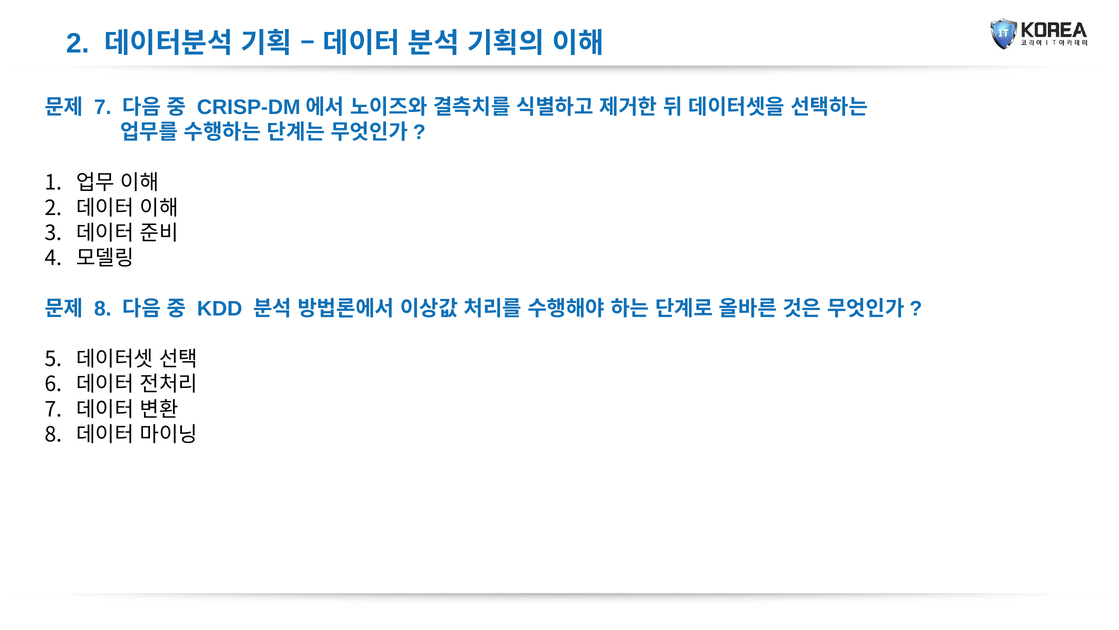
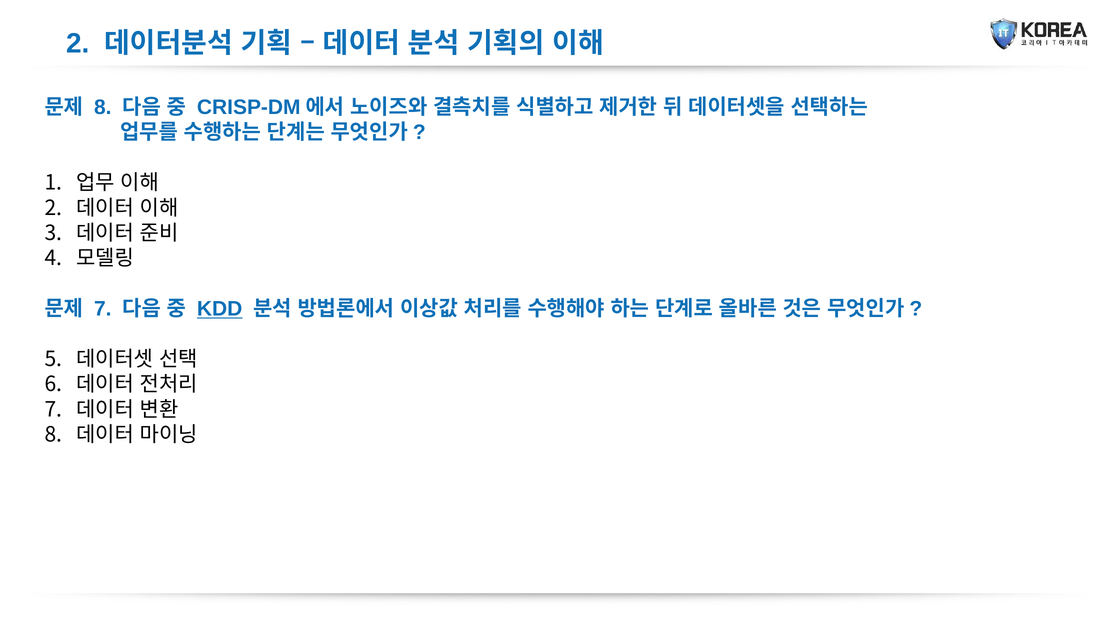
7: 7 -> 8 (103, 107)
8: 8 -> 7 (103, 309)
KDD underline: none -> present (220, 309)
